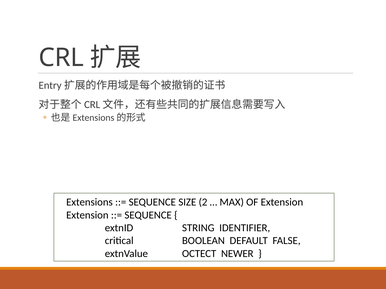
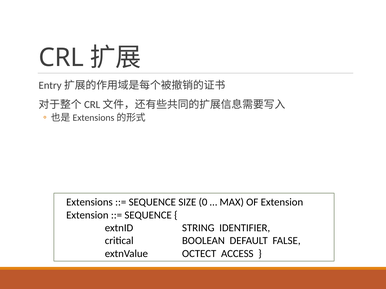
2: 2 -> 0 (203, 202)
NEWER: NEWER -> ACCESS (237, 254)
